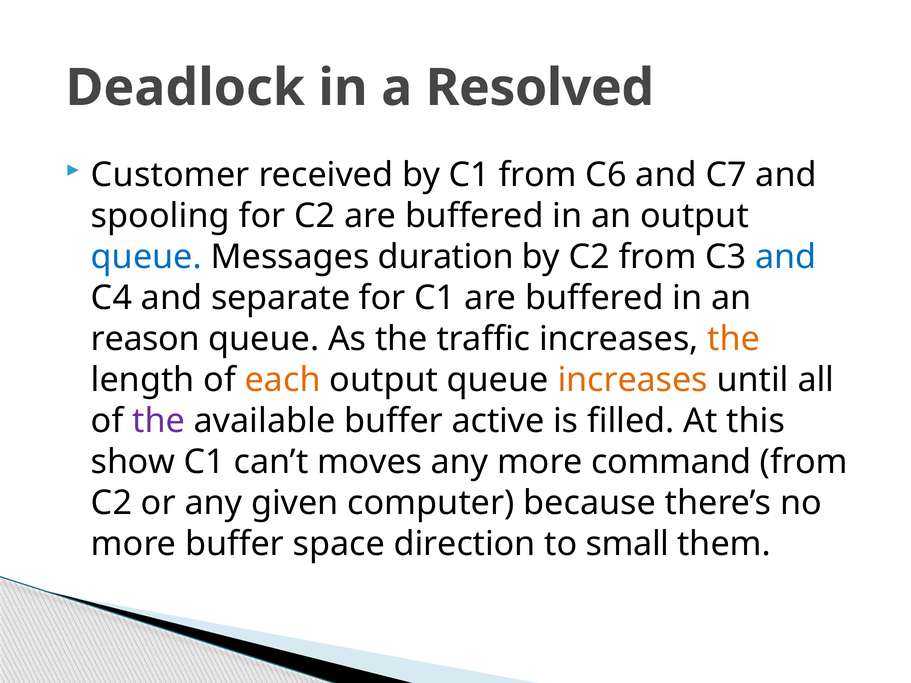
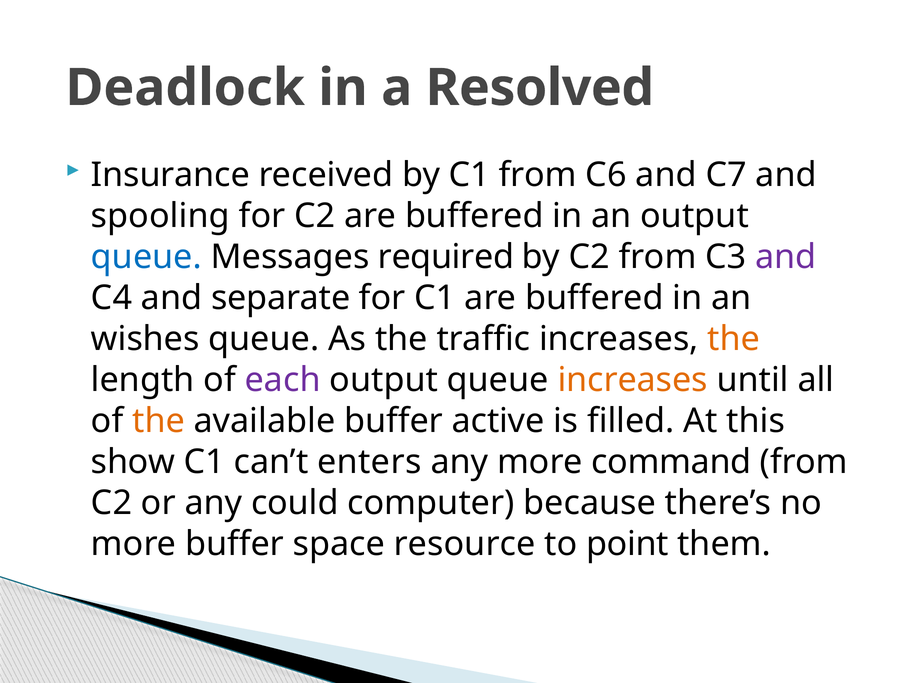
Customer: Customer -> Insurance (170, 175)
duration: duration -> required (446, 257)
and colour: blue -> purple (786, 257)
reason: reason -> wishes (145, 339)
each colour: orange -> purple (283, 380)
the colour: purple -> orange (159, 421)
moves: moves -> enters (369, 462)
given: given -> could (295, 503)
direction: direction -> resource (465, 544)
small: small -> point (627, 544)
